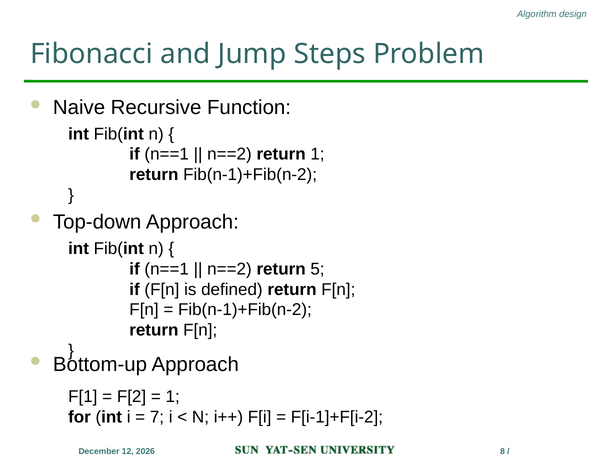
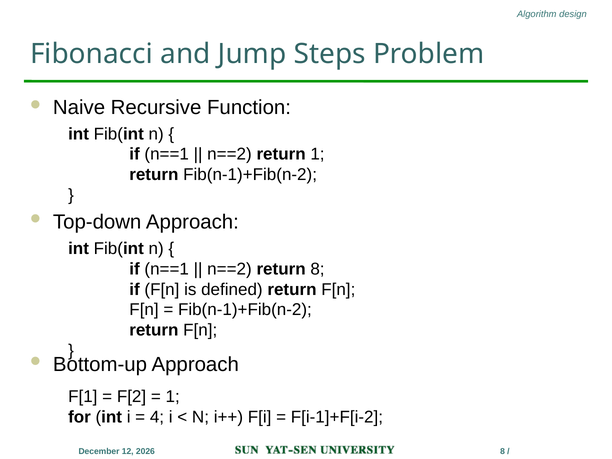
return 5: 5 -> 8 (317, 269)
7: 7 -> 4 (157, 417)
